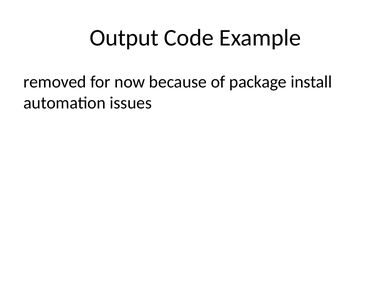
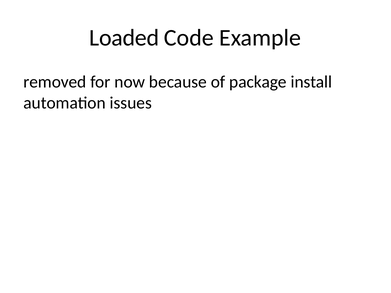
Output: Output -> Loaded (124, 38)
